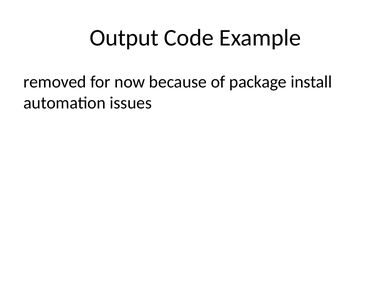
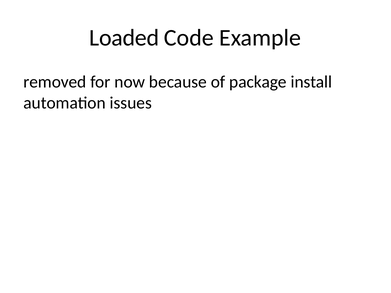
Output: Output -> Loaded (124, 38)
